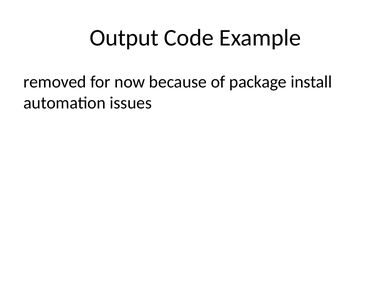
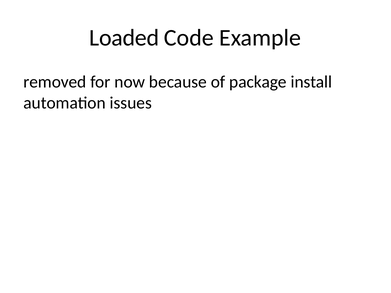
Output: Output -> Loaded (124, 38)
